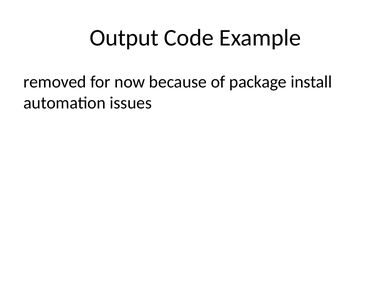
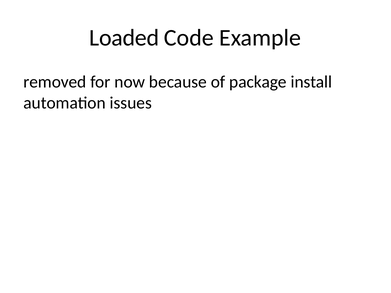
Output: Output -> Loaded (124, 38)
